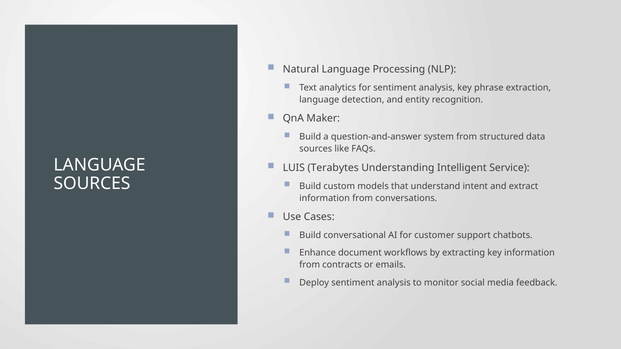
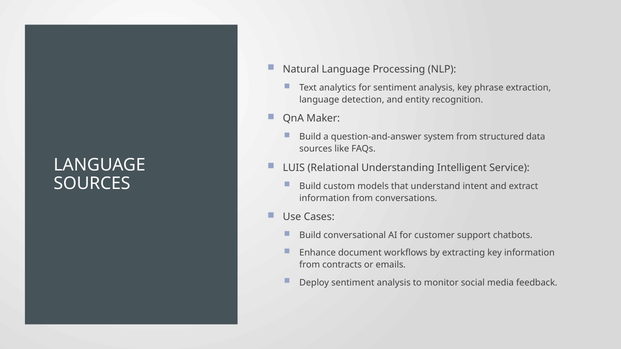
Terabytes: Terabytes -> Relational (333, 168)
